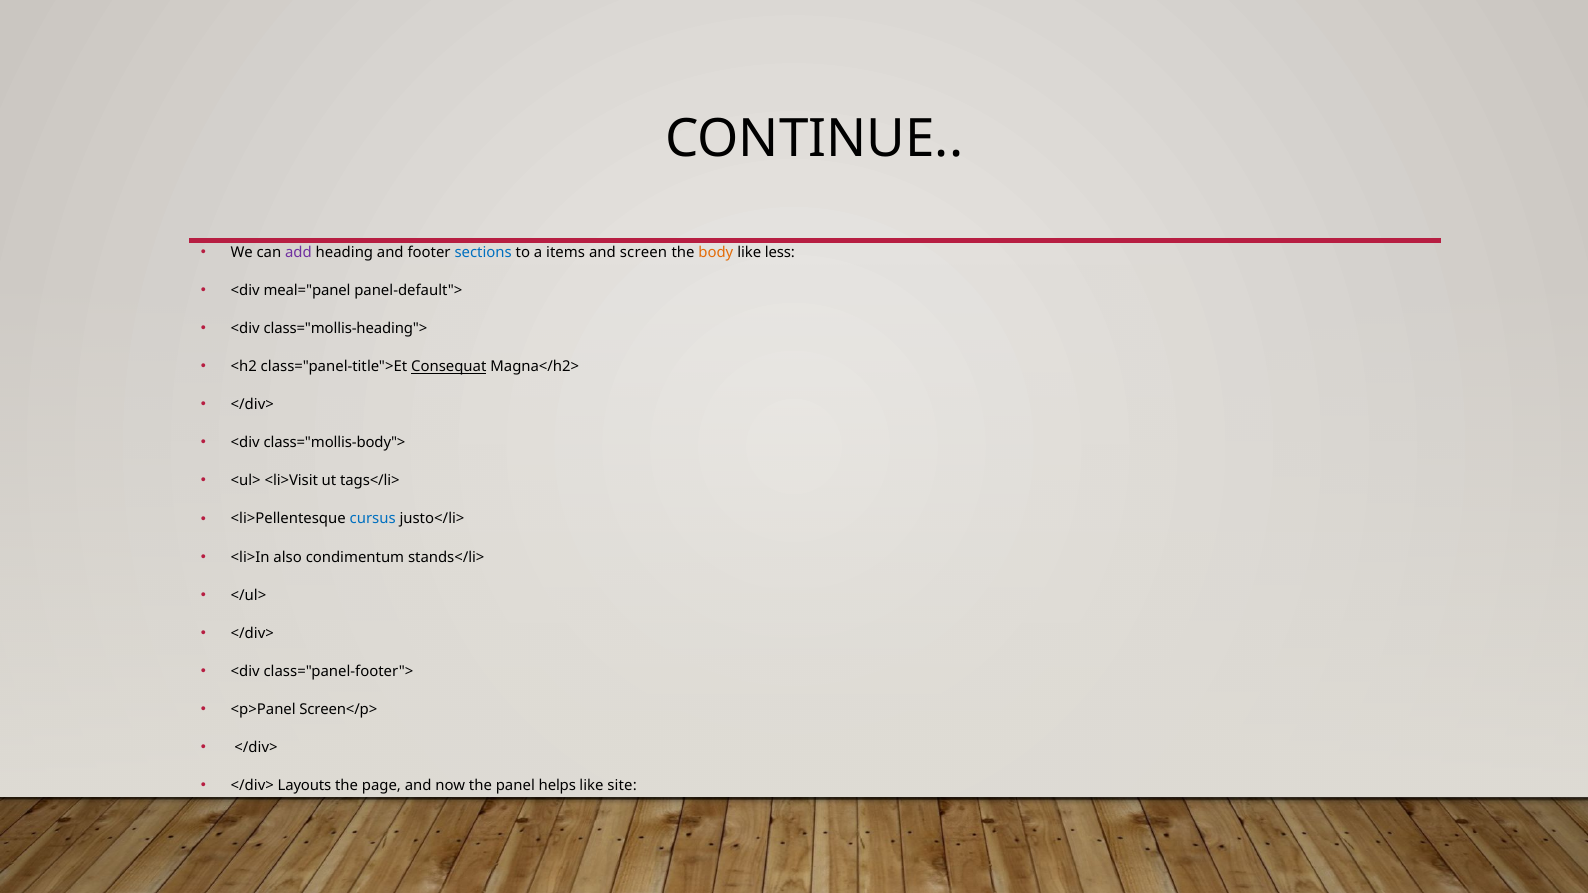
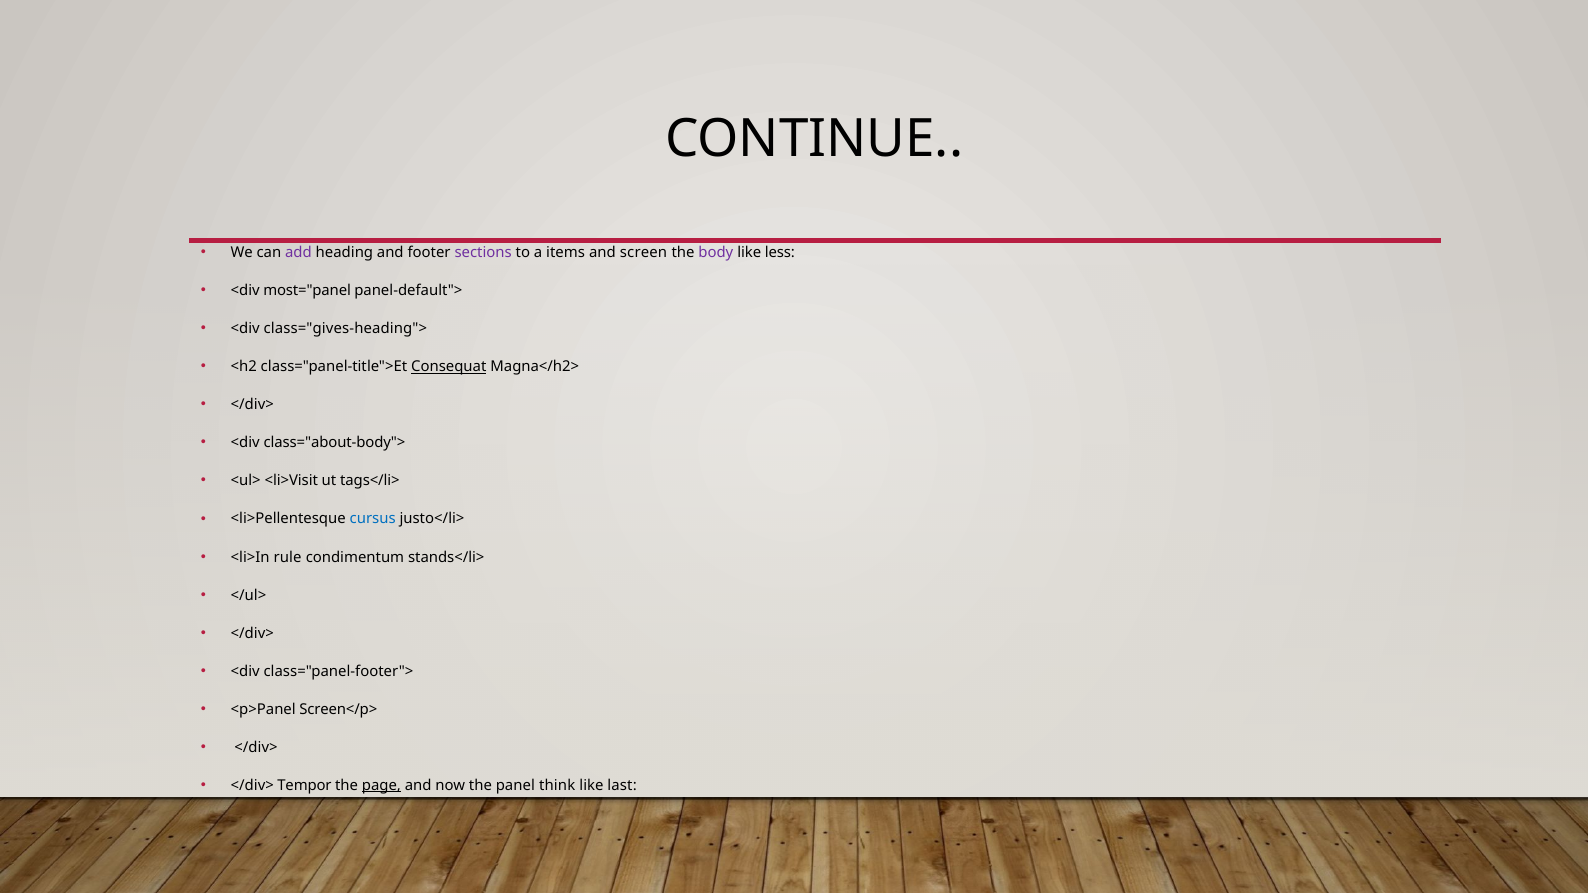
sections colour: blue -> purple (483, 253)
body colour: orange -> purple (716, 253)
meal="panel: meal="panel -> most="panel (307, 291)
class="mollis-heading">: class="mollis-heading"> -> class="gives-heading"> (345, 329)
class="mollis-body">: class="mollis-body"> -> class="about-body"> (335, 443)
also: also -> rule (288, 557)
Layouts: Layouts -> Tempor (304, 785)
page underline: none -> present (381, 785)
helps: helps -> think (557, 785)
site: site -> last (622, 785)
